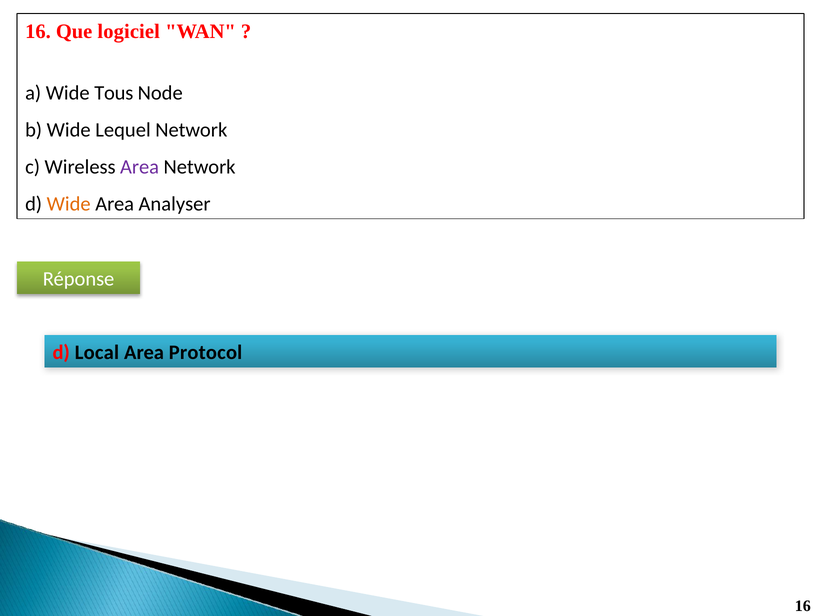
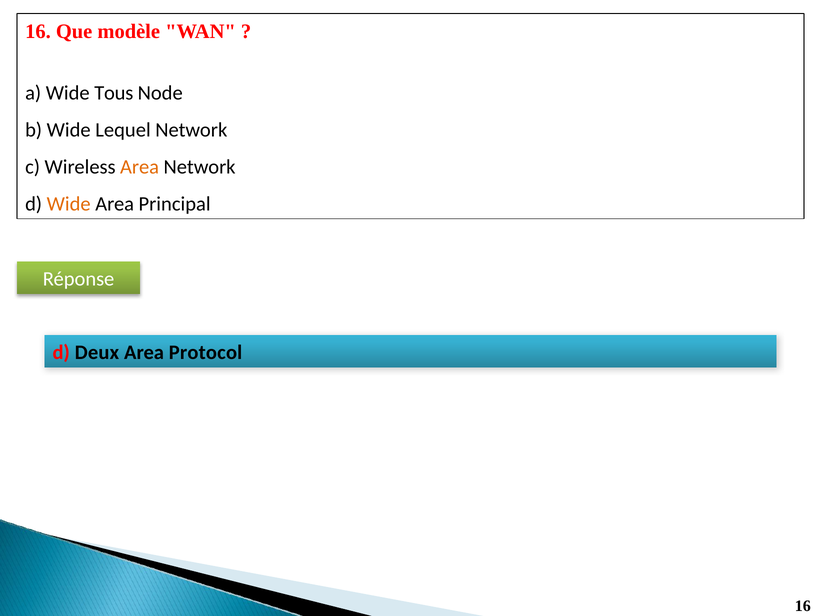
logiciel: logiciel -> modèle (129, 31)
Area colour: purple -> orange (140, 167)
Analyser: Analyser -> Principal (175, 204)
Local: Local -> Deux (97, 352)
